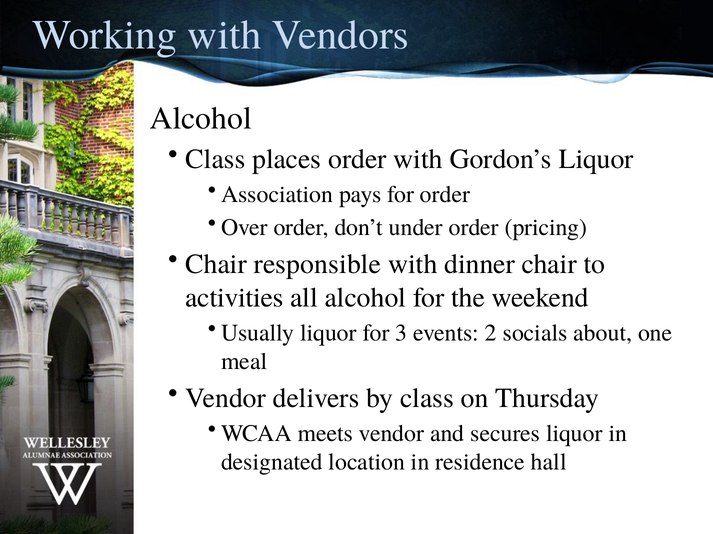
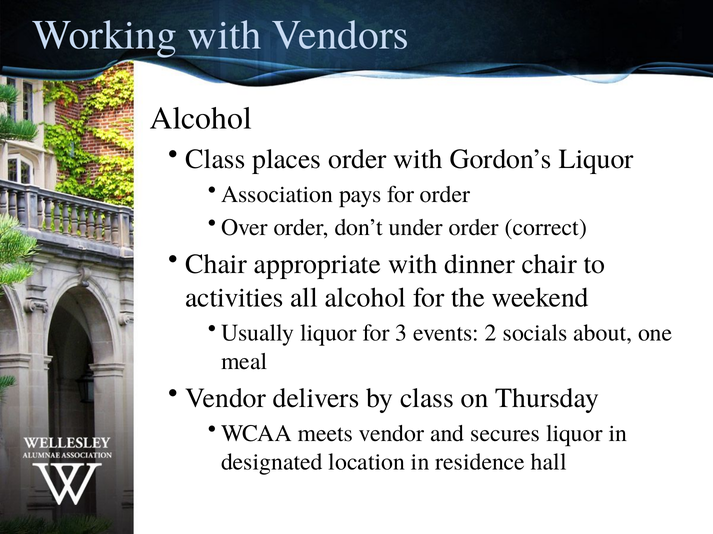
pricing: pricing -> correct (546, 228)
responsible: responsible -> appropriate (317, 265)
